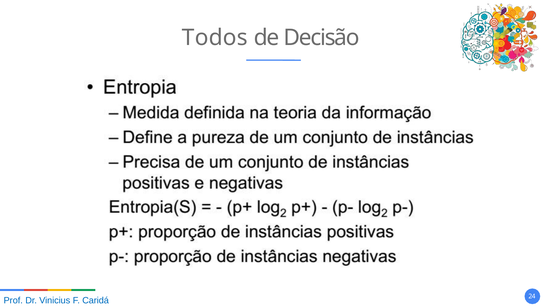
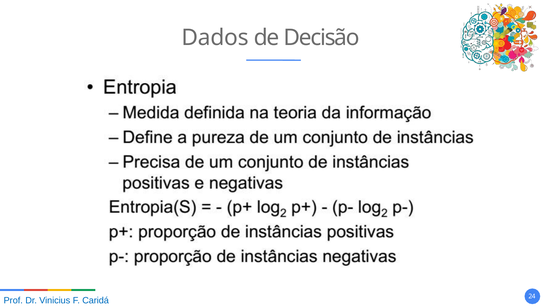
Todos: Todos -> Dados (215, 38)
